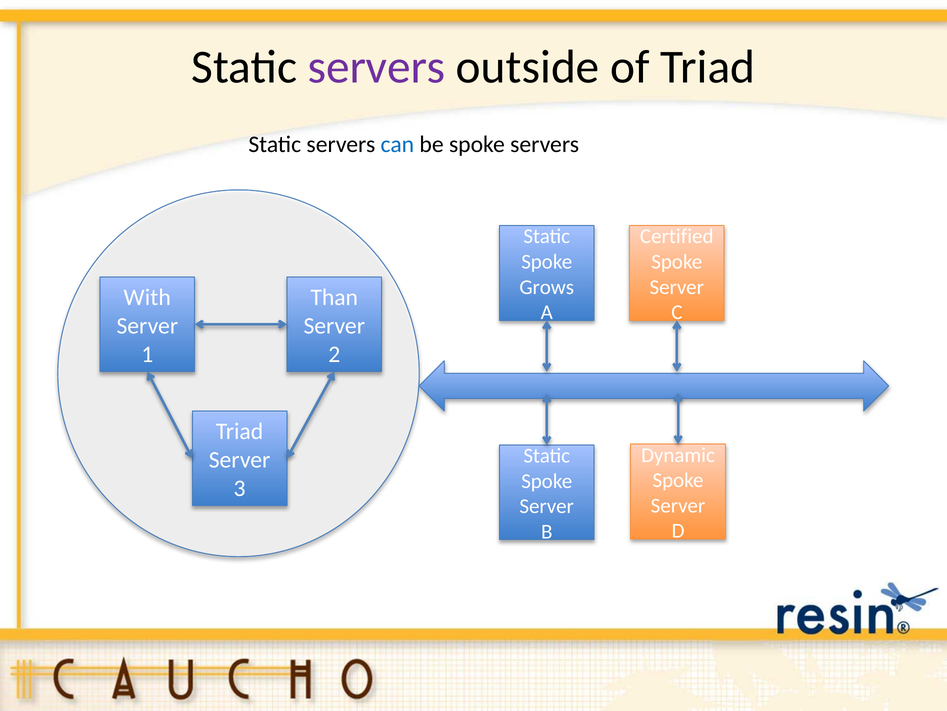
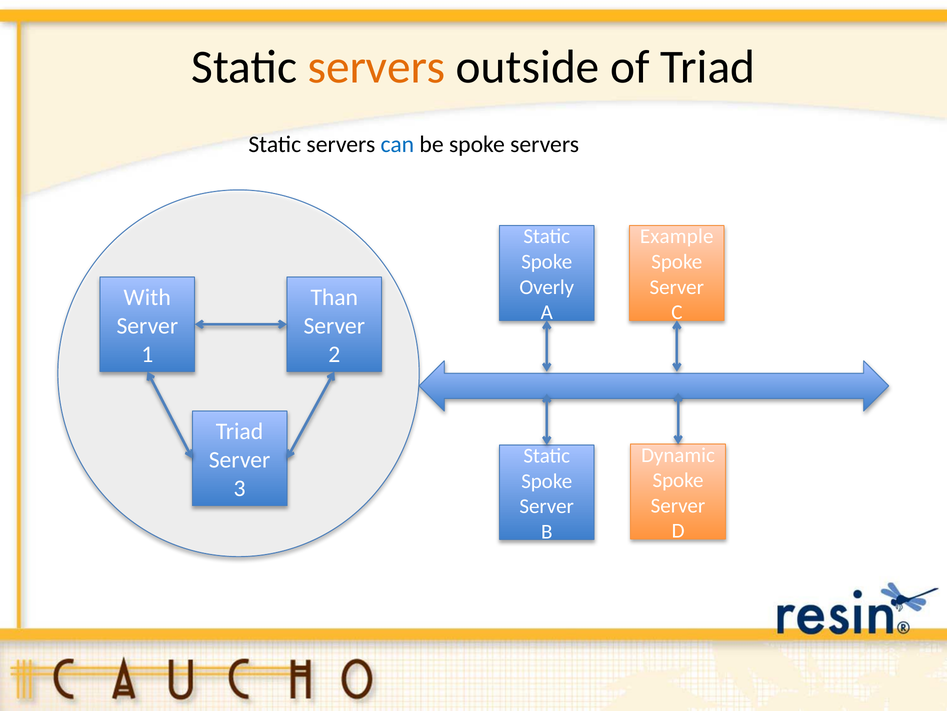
servers colour: purple -> orange (377, 67)
Certified: Certified -> Example (677, 236)
Grows: Grows -> Overly (547, 287)
